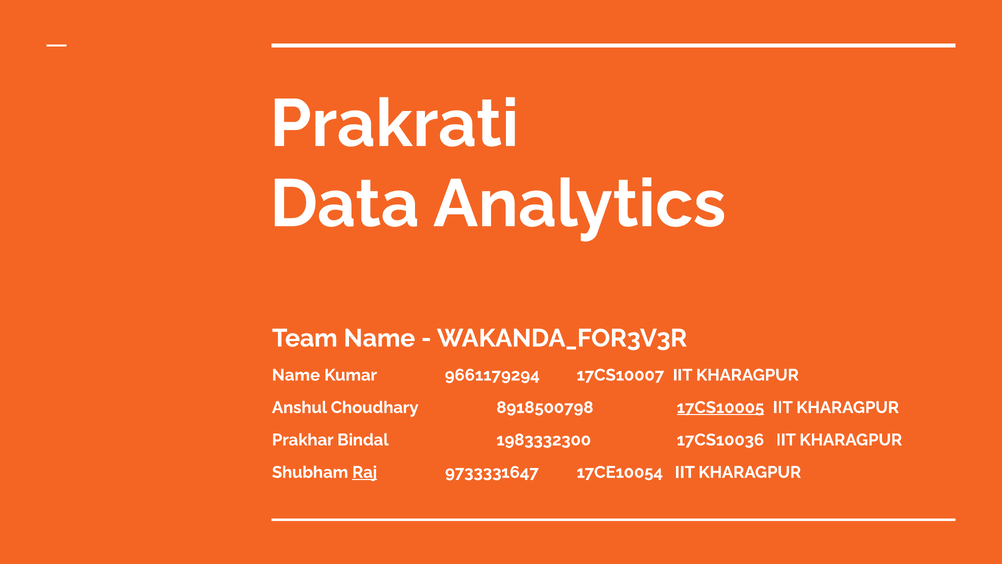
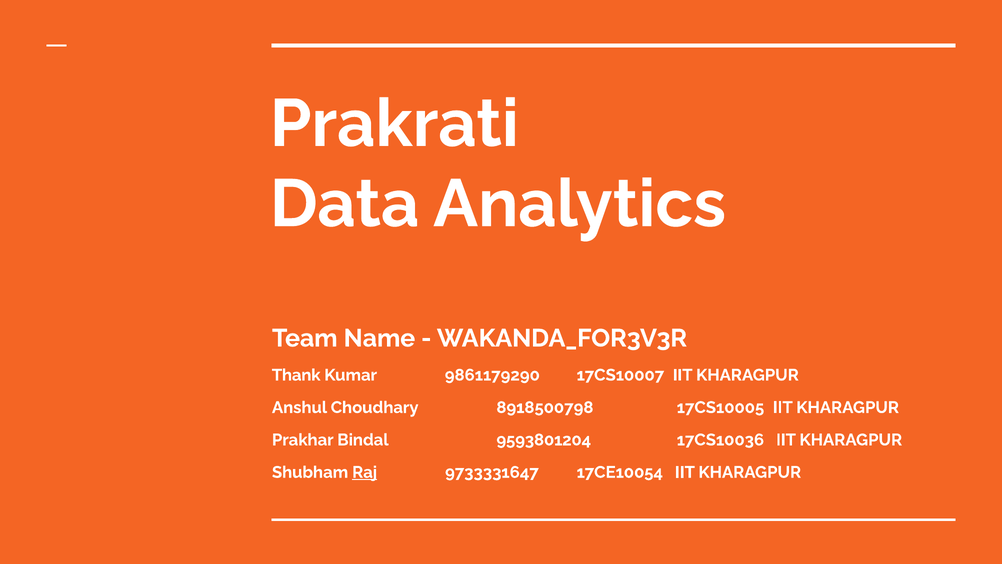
Name: Name -> Thank (296, 375)
9661179294: 9661179294 -> 9861179290 (492, 375)
17CS10005 underline: present -> none (720, 407)
1983332300: 1983332300 -> 9593801204 (544, 440)
